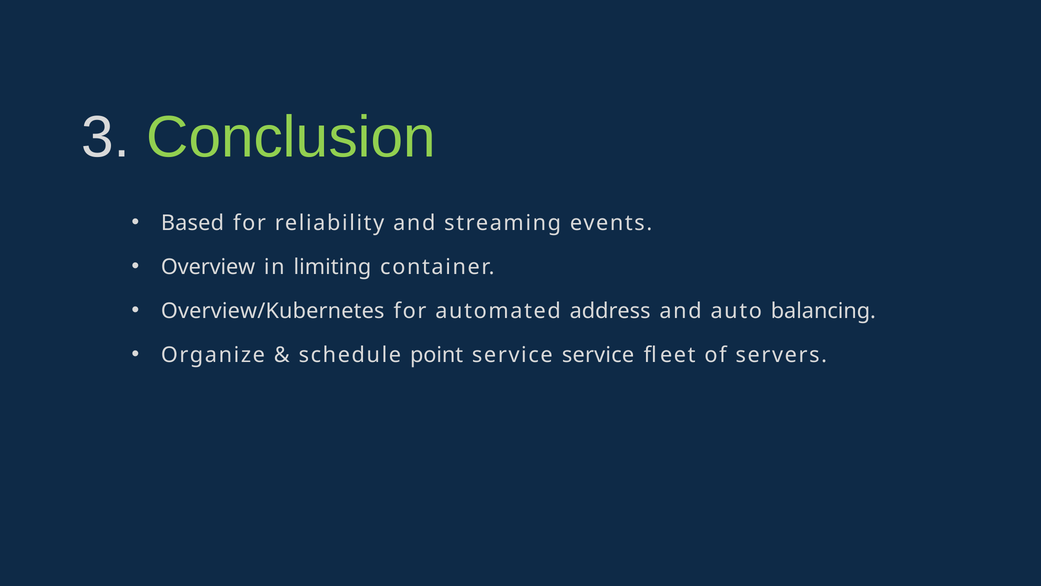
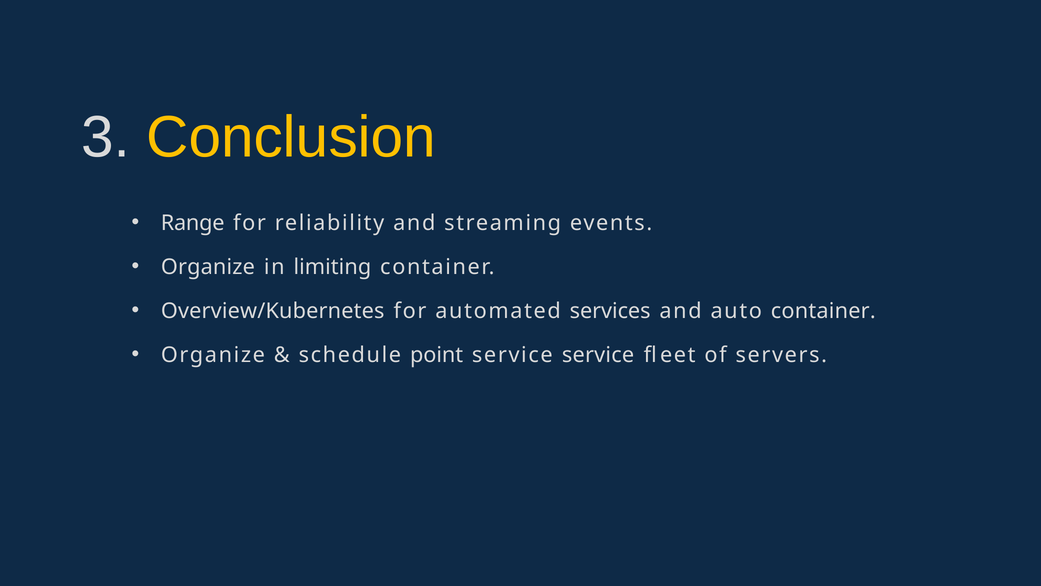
Conclusion colour: light green -> yellow (291, 137)
Based: Based -> Range (193, 223)
Overview: Overview -> Organize (208, 267)
address: address -> services (610, 311)
auto balancing: balancing -> container (823, 311)
